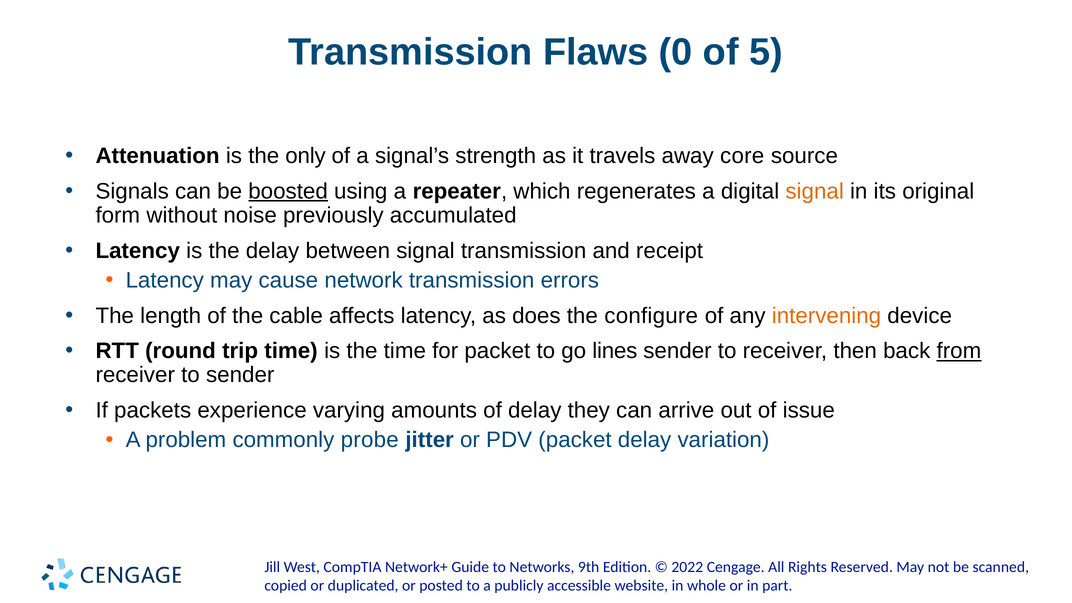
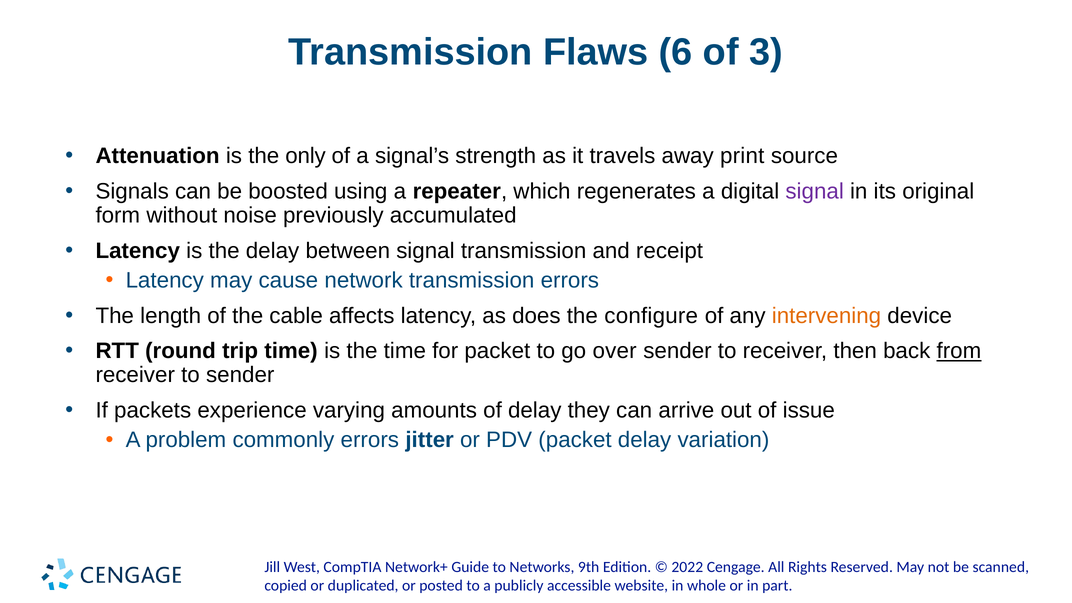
0: 0 -> 6 (676, 52)
5: 5 -> 3 (766, 52)
core: core -> print (742, 156)
boosted underline: present -> none (288, 191)
signal colour: orange -> purple (815, 191)
lines: lines -> over (615, 351)
commonly probe: probe -> errors (370, 440)
